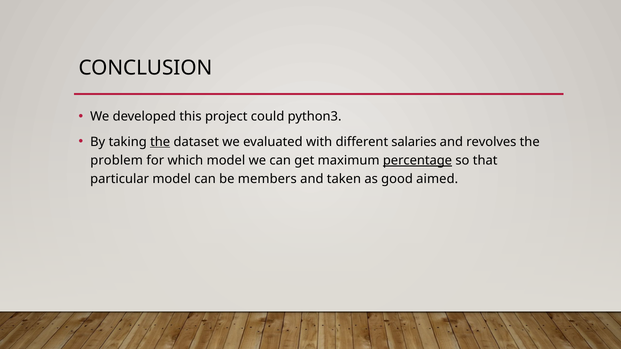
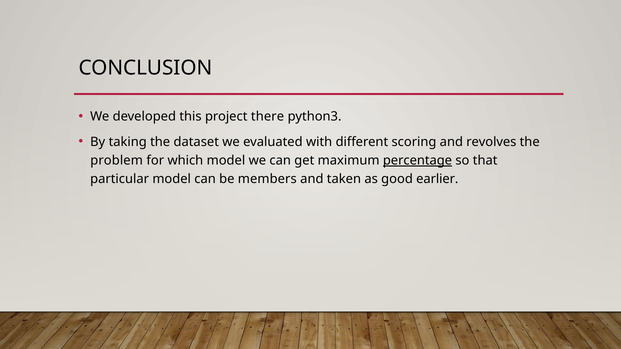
could: could -> there (268, 117)
the underline: present -> none (160, 142)
salaries: salaries -> scoring (414, 142)
aimed: aimed -> earlier (437, 179)
